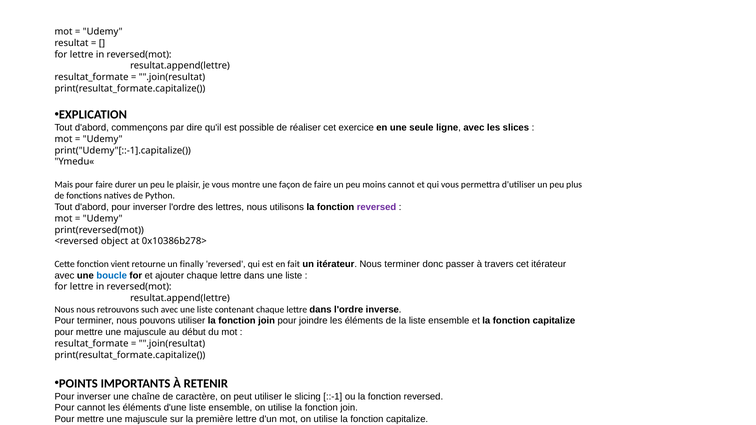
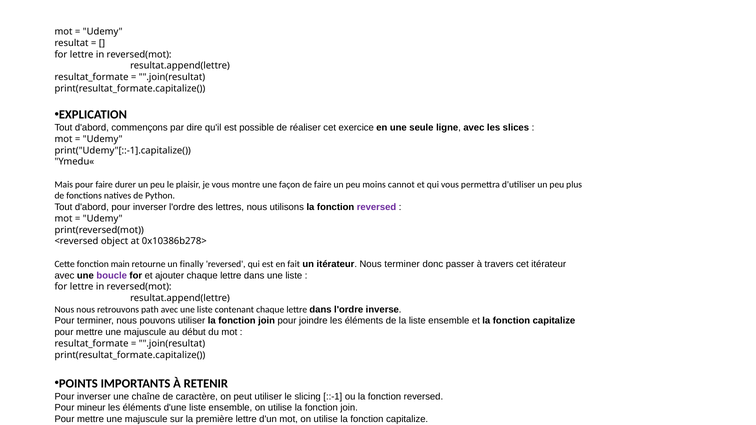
vient: vient -> main (120, 264)
boucle colour: blue -> purple (112, 276)
such: such -> path (150, 310)
Pour cannot: cannot -> mineur (91, 408)
